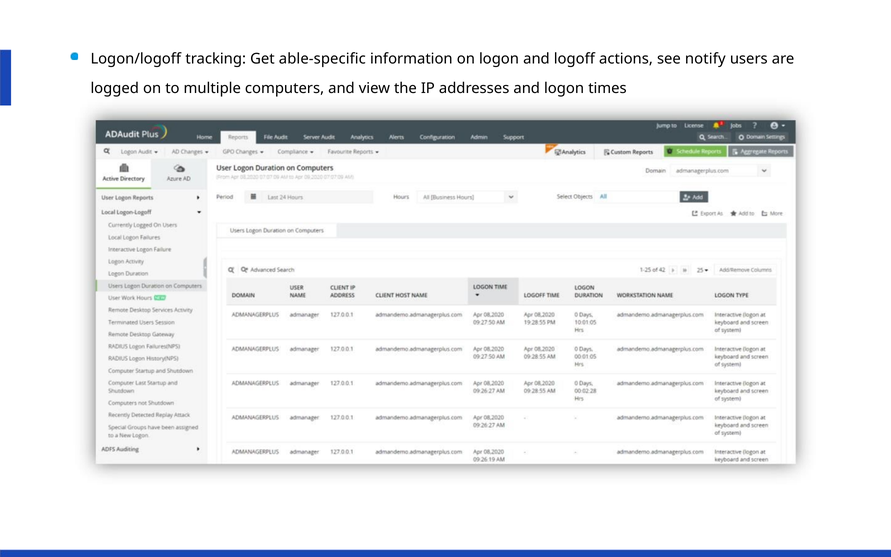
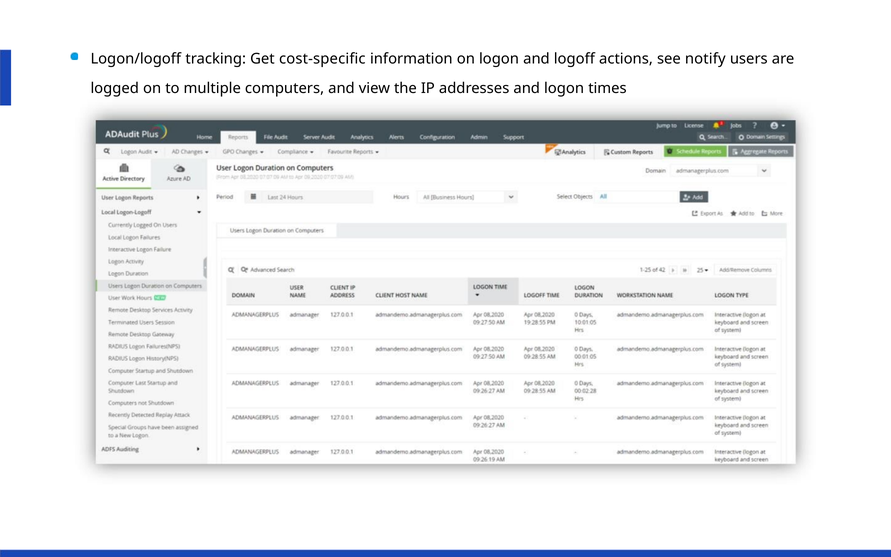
able-speciﬁc: able-speciﬁc -> cost-speciﬁc (322, 59)
